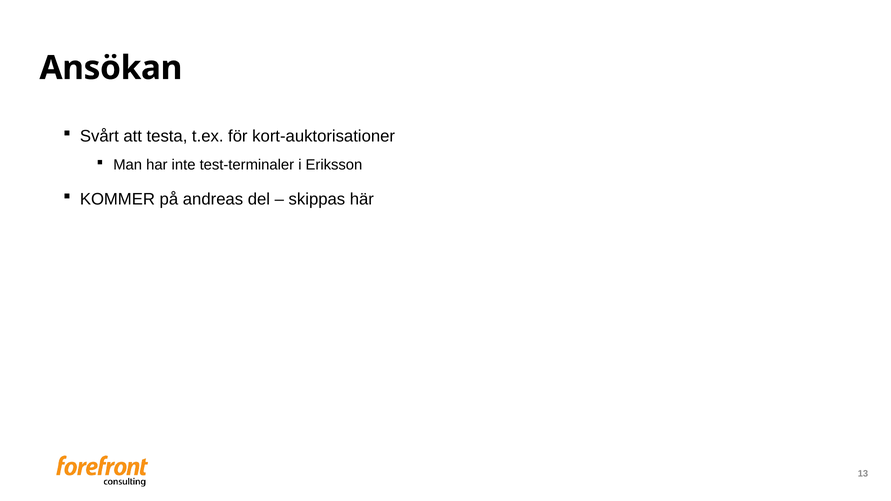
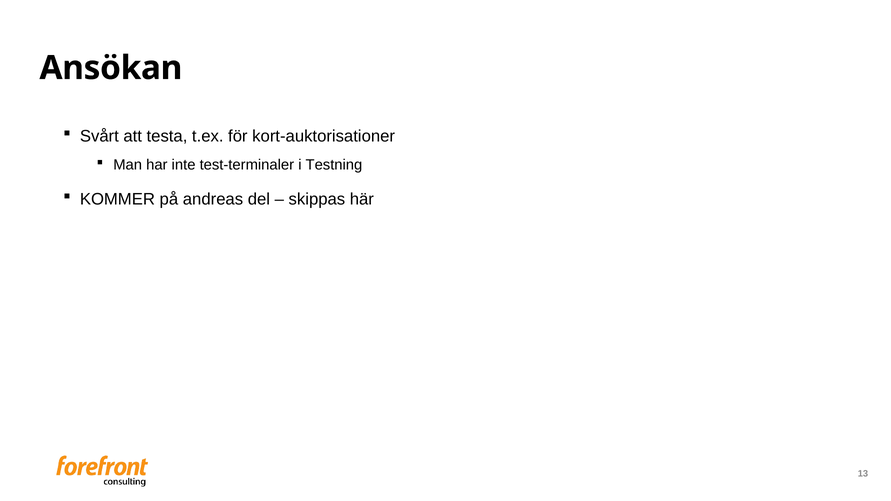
Eriksson: Eriksson -> Testning (334, 165)
